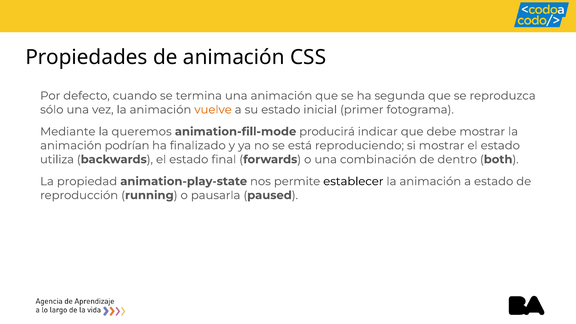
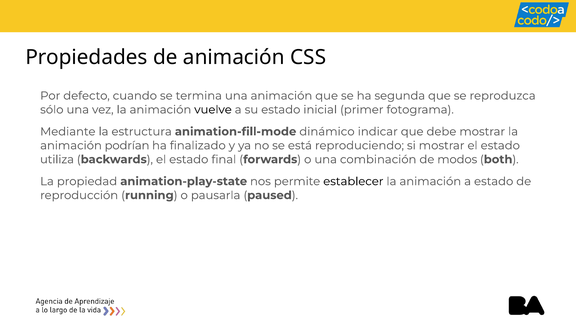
vuelve colour: orange -> black (213, 110)
queremos: queremos -> estructura (142, 132)
producirá: producirá -> dinámico (327, 132)
dentro: dentro -> modos (457, 159)
